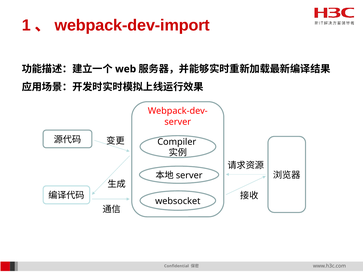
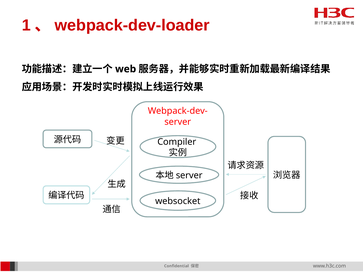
webpack-dev-import: webpack-dev-import -> webpack-dev-loader (132, 25)
